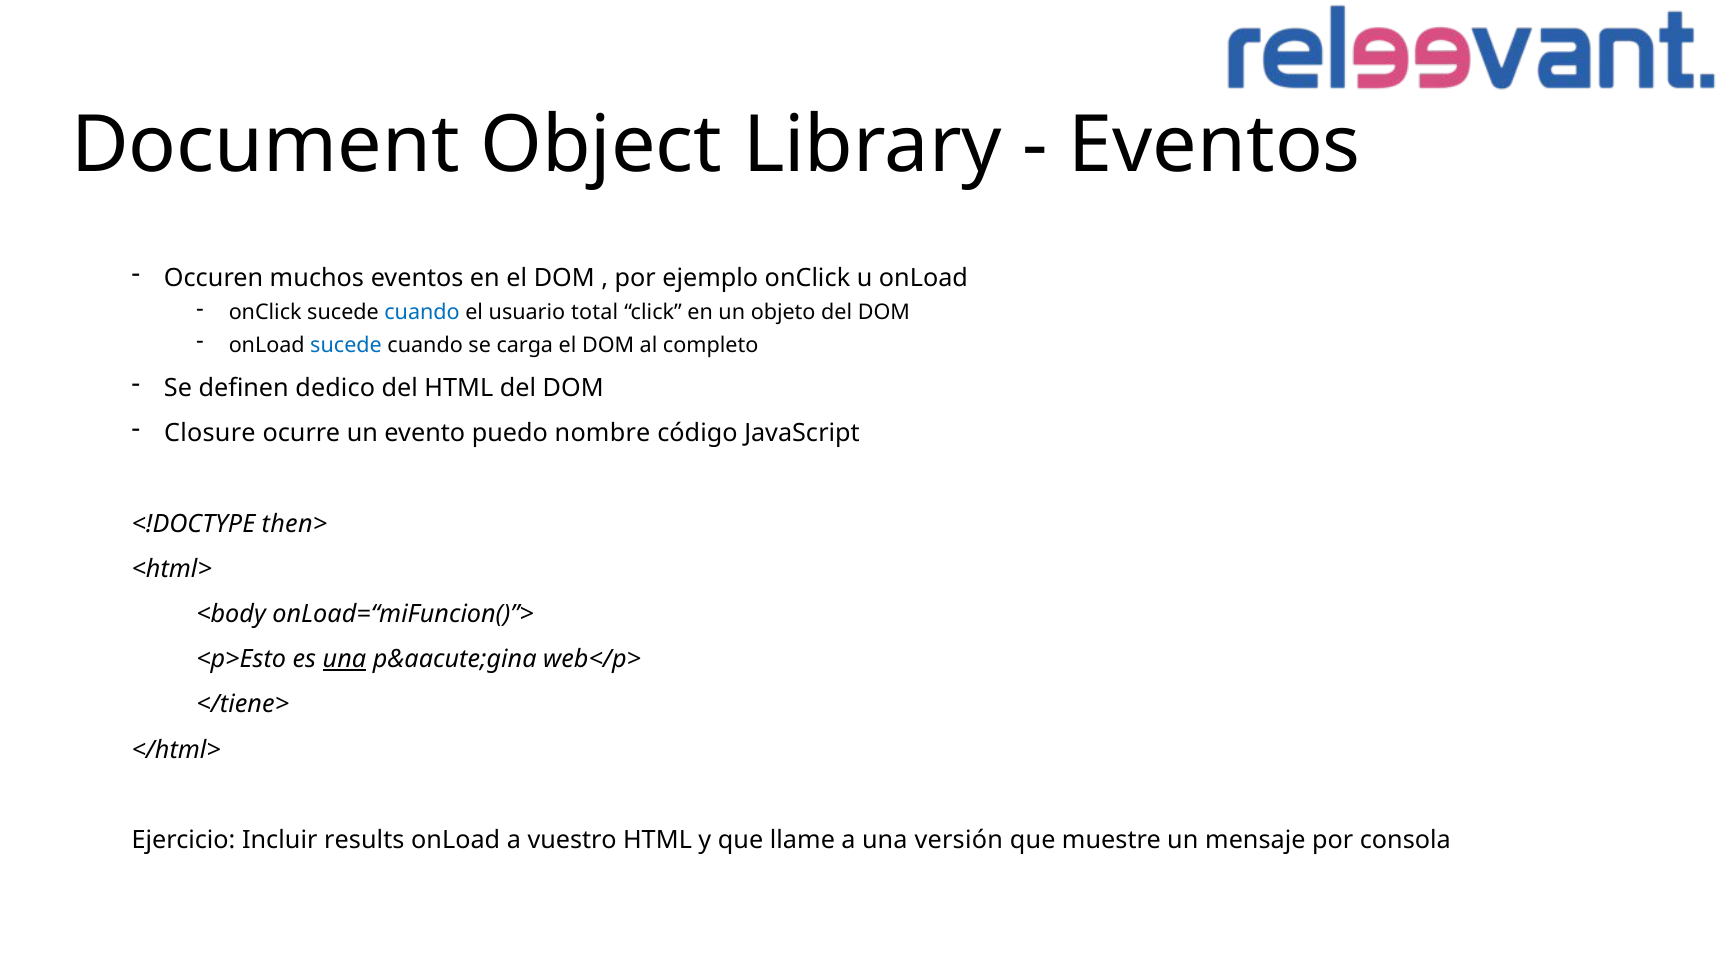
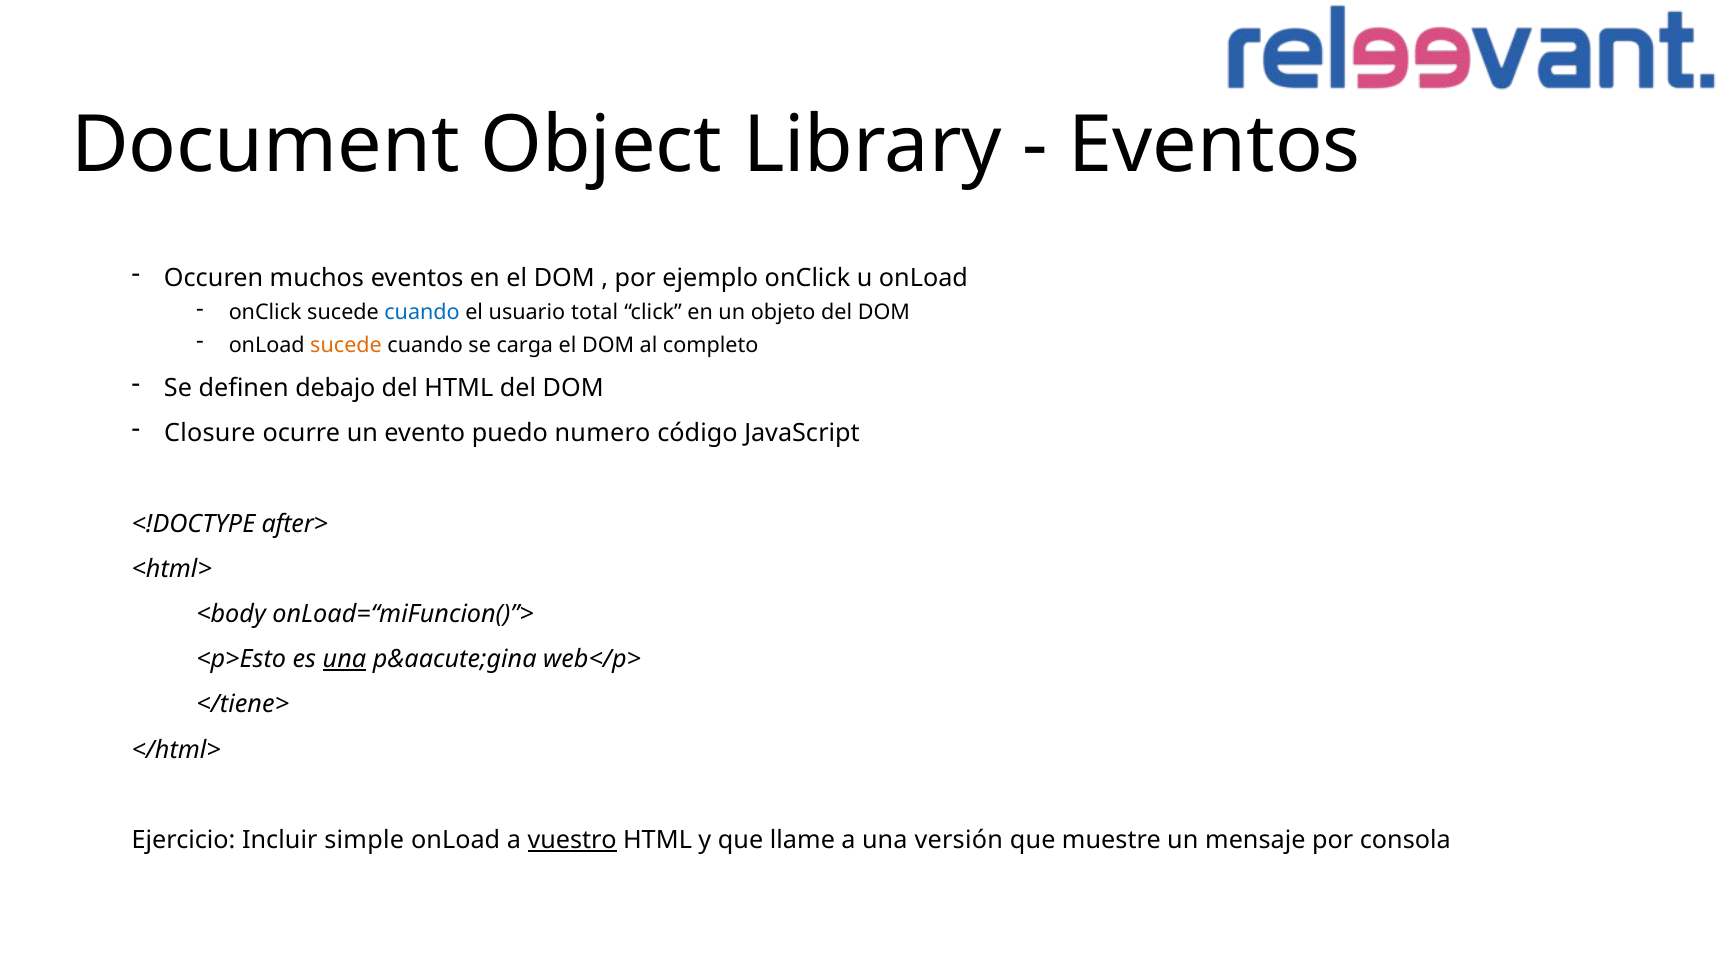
sucede colour: blue -> orange (346, 345)
dedico: dedico -> debajo (335, 388)
nombre: nombre -> numero (603, 434)
then>: then> -> after> (295, 524)
results: results -> simple (364, 841)
vuestro underline: none -> present (572, 841)
